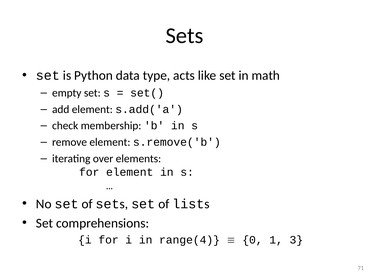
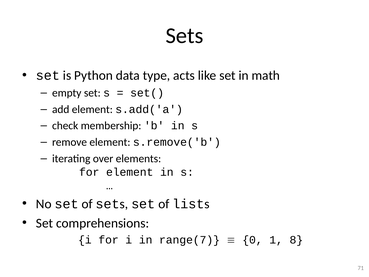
range(4: range(4 -> range(7 (190, 240)
3: 3 -> 8 (296, 240)
